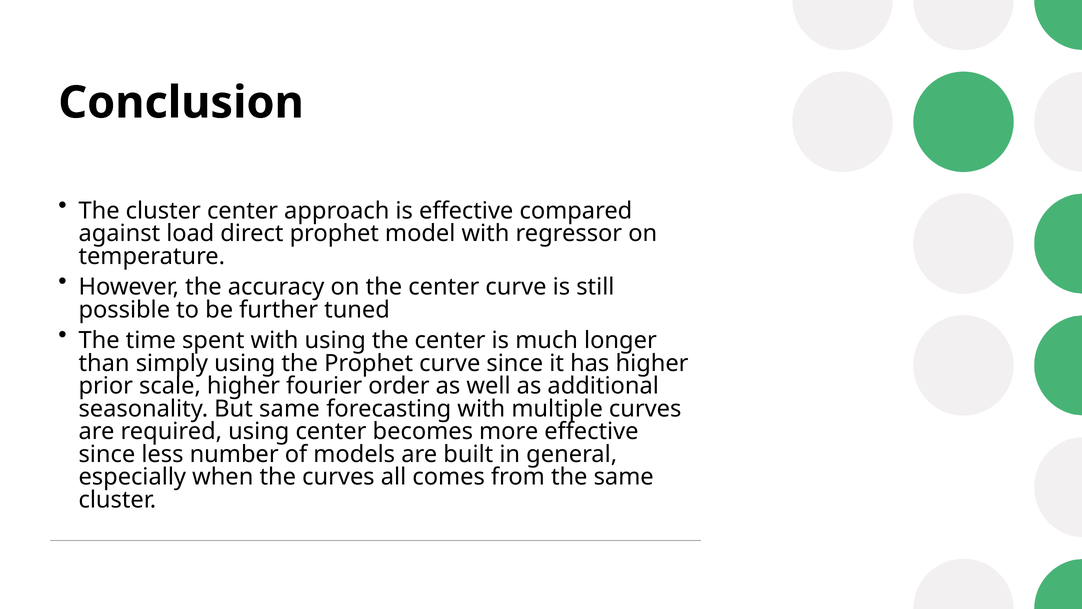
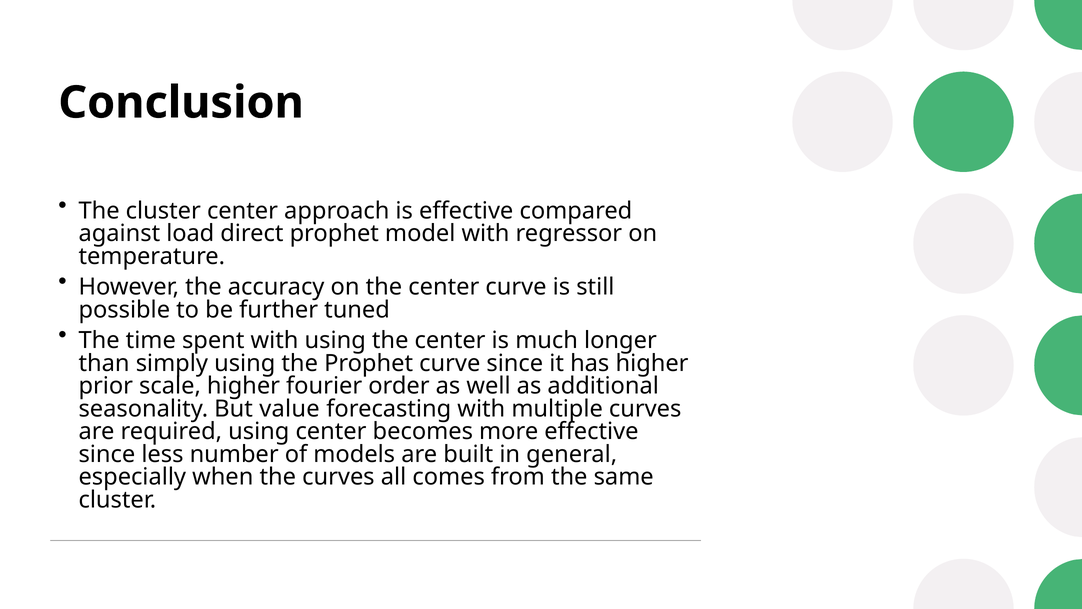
But same: same -> value (289, 409)
